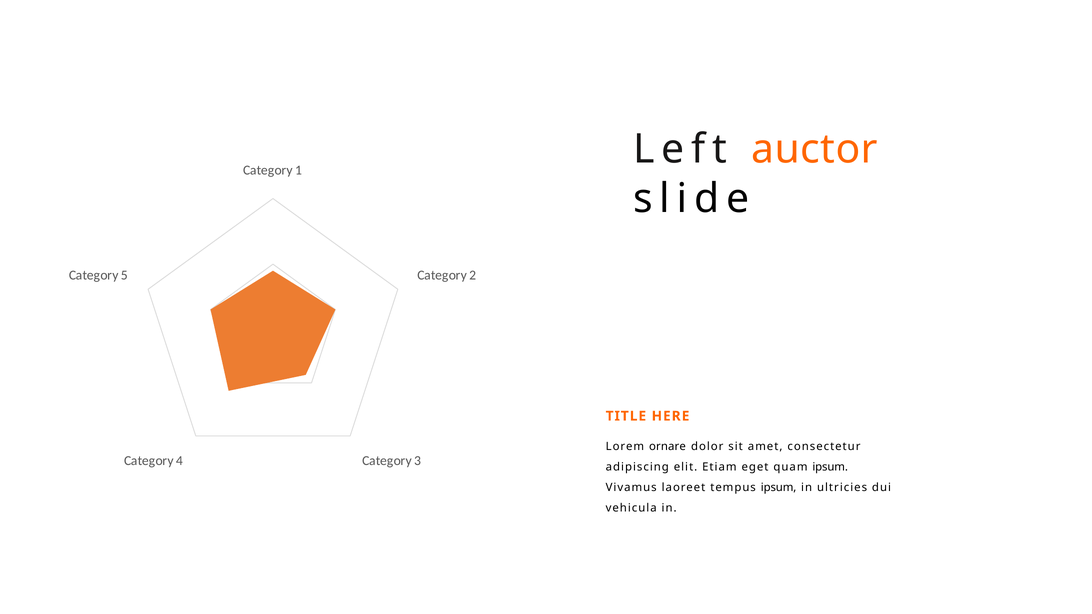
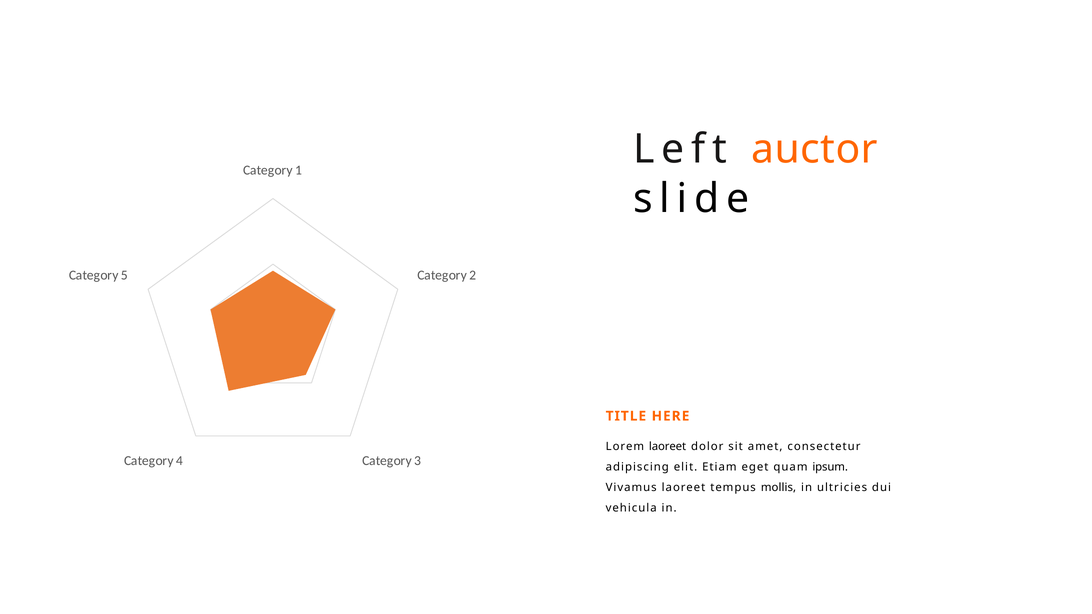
Lorem ornare: ornare -> laoreet (668, 447)
tempus ipsum: ipsum -> mollis (779, 488)
